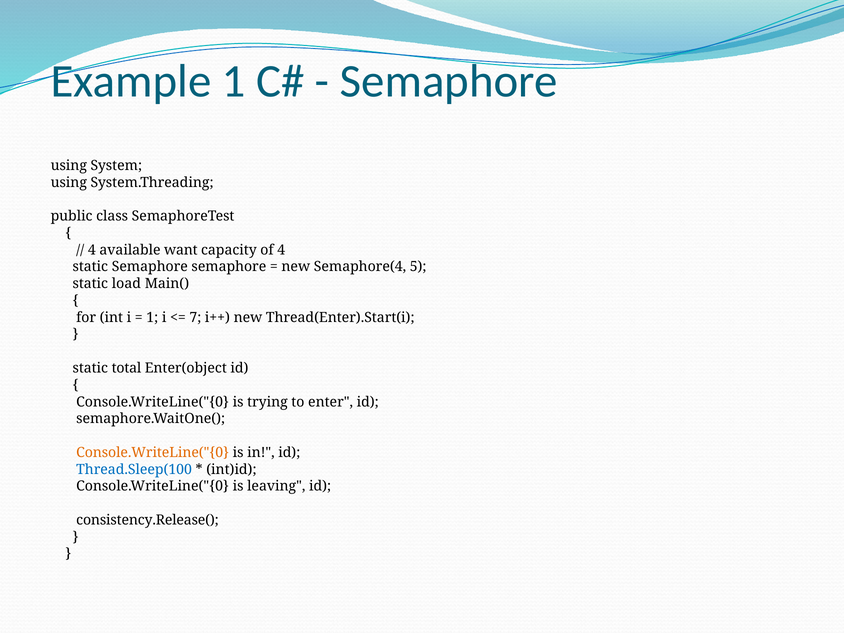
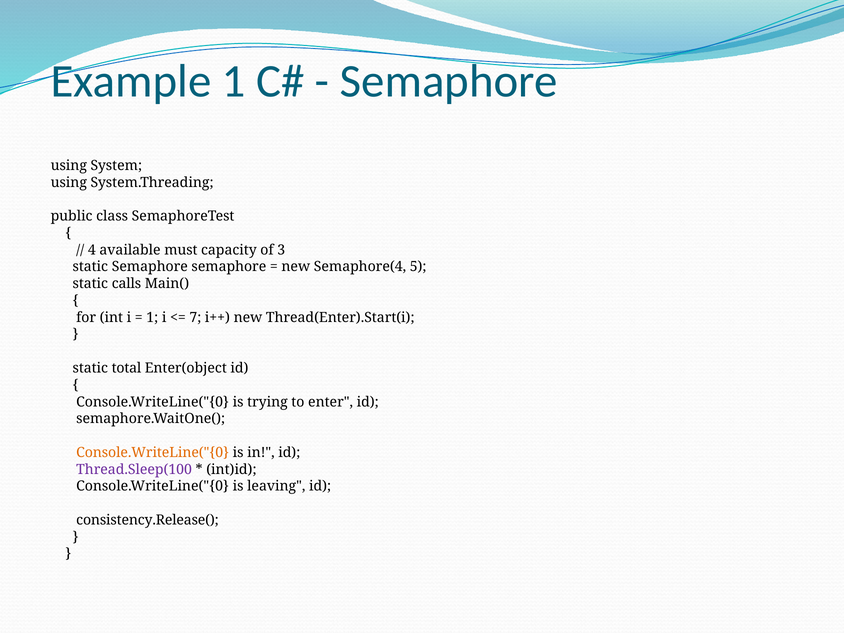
want: want -> must (181, 250)
of 4: 4 -> 3 (281, 250)
load: load -> calls (126, 284)
Thread.Sleep(100 colour: blue -> purple (134, 469)
